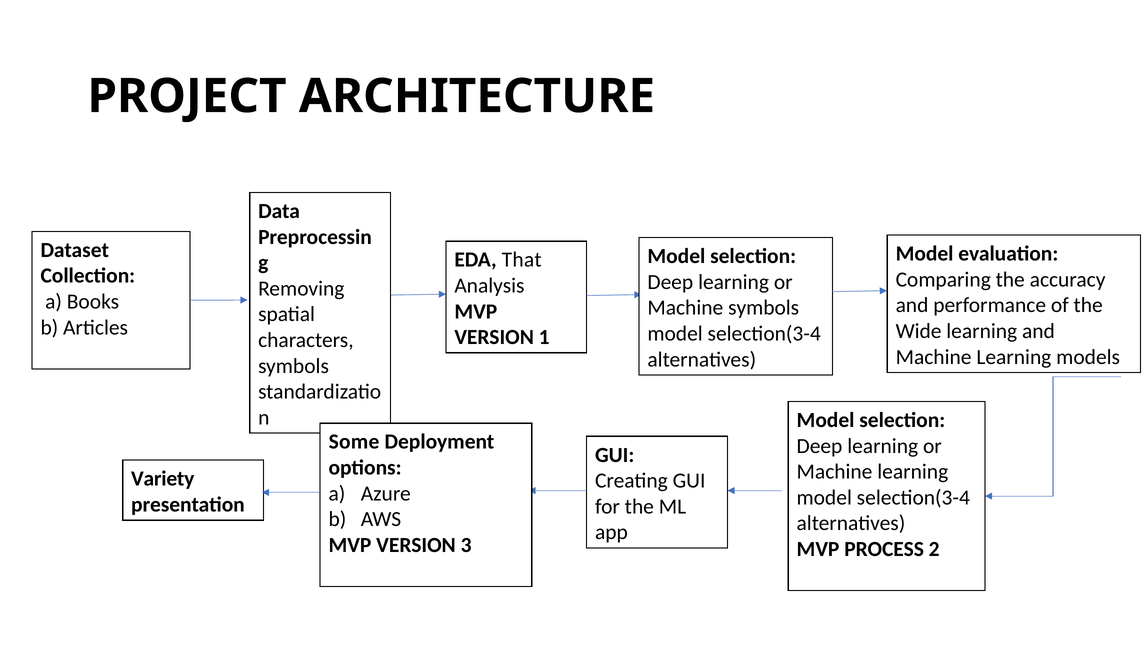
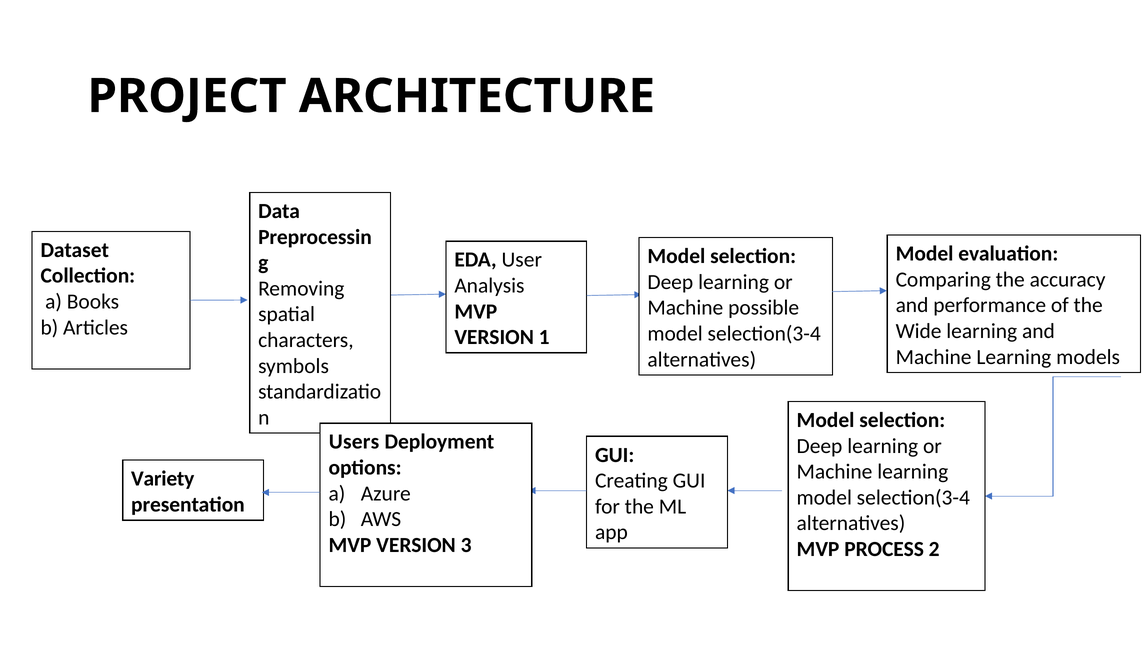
That: That -> User (522, 260)
Machine symbols: symbols -> possible (764, 308)
Some: Some -> Users (354, 442)
